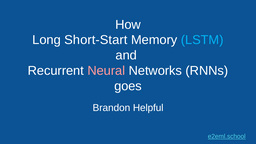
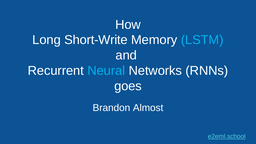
Short-Start: Short-Start -> Short-Write (96, 40)
Neural colour: pink -> light blue (106, 71)
Helpful: Helpful -> Almost (148, 108)
